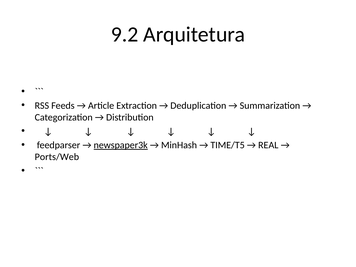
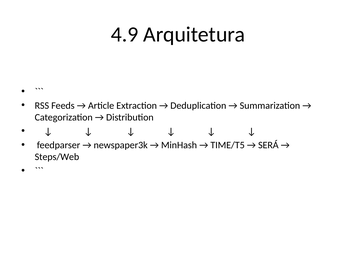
9.2: 9.2 -> 4.9 (125, 34)
newspaper3k underline: present -> none (121, 145)
REAL: REAL -> SERÁ (268, 145)
Ports/Web: Ports/Web -> Steps/Web (57, 157)
